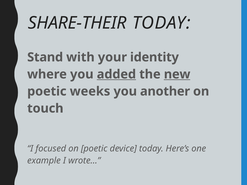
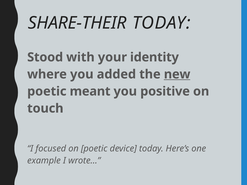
Stand: Stand -> Stood (45, 57)
added underline: present -> none (116, 74)
weeks: weeks -> meant (90, 91)
another: another -> positive (165, 91)
